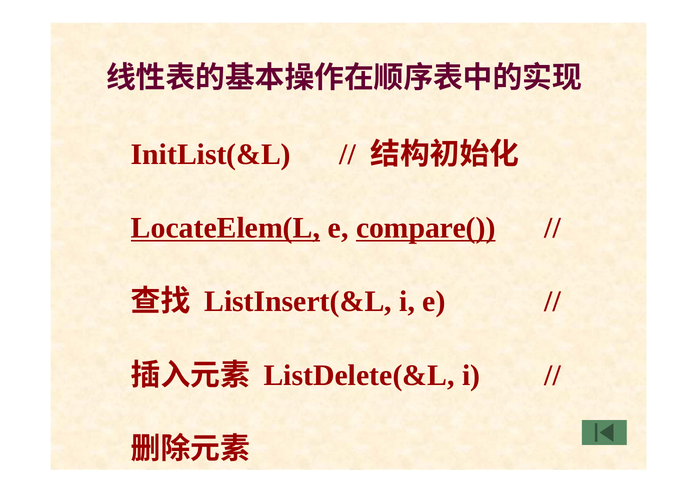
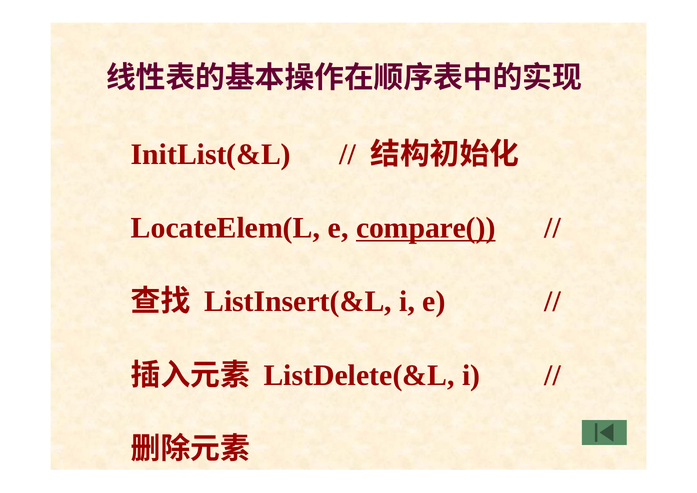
LocateElem(L underline: present -> none (226, 228)
